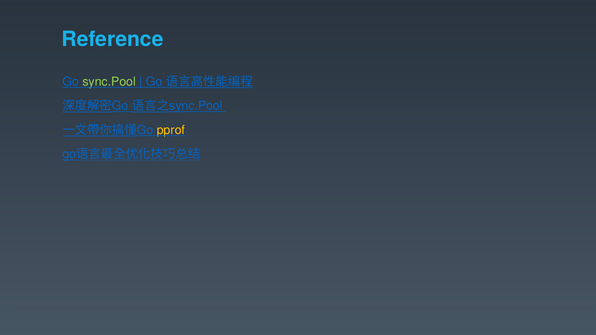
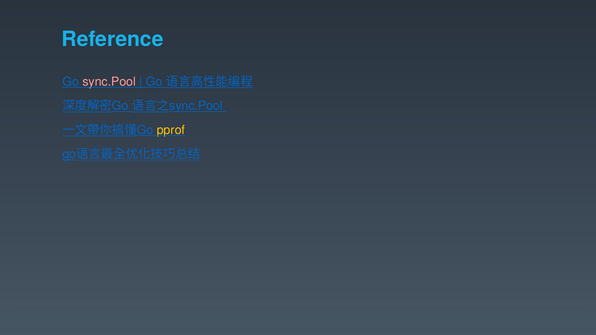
sync.Pool colour: light green -> pink (109, 82)
